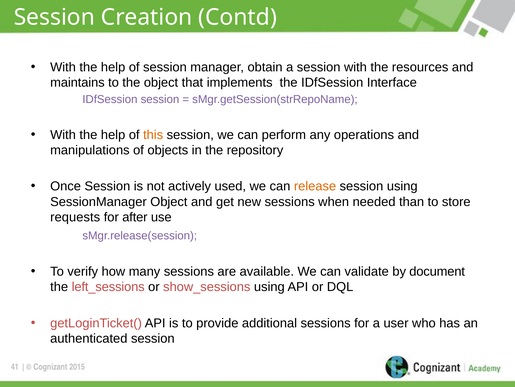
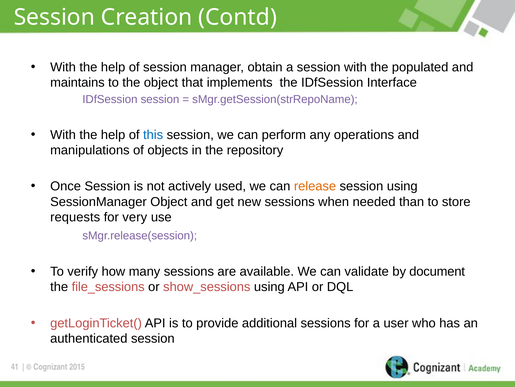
resources: resources -> populated (420, 67)
this colour: orange -> blue (153, 135)
after: after -> very (135, 217)
left_sessions: left_sessions -> file_sessions (108, 286)
